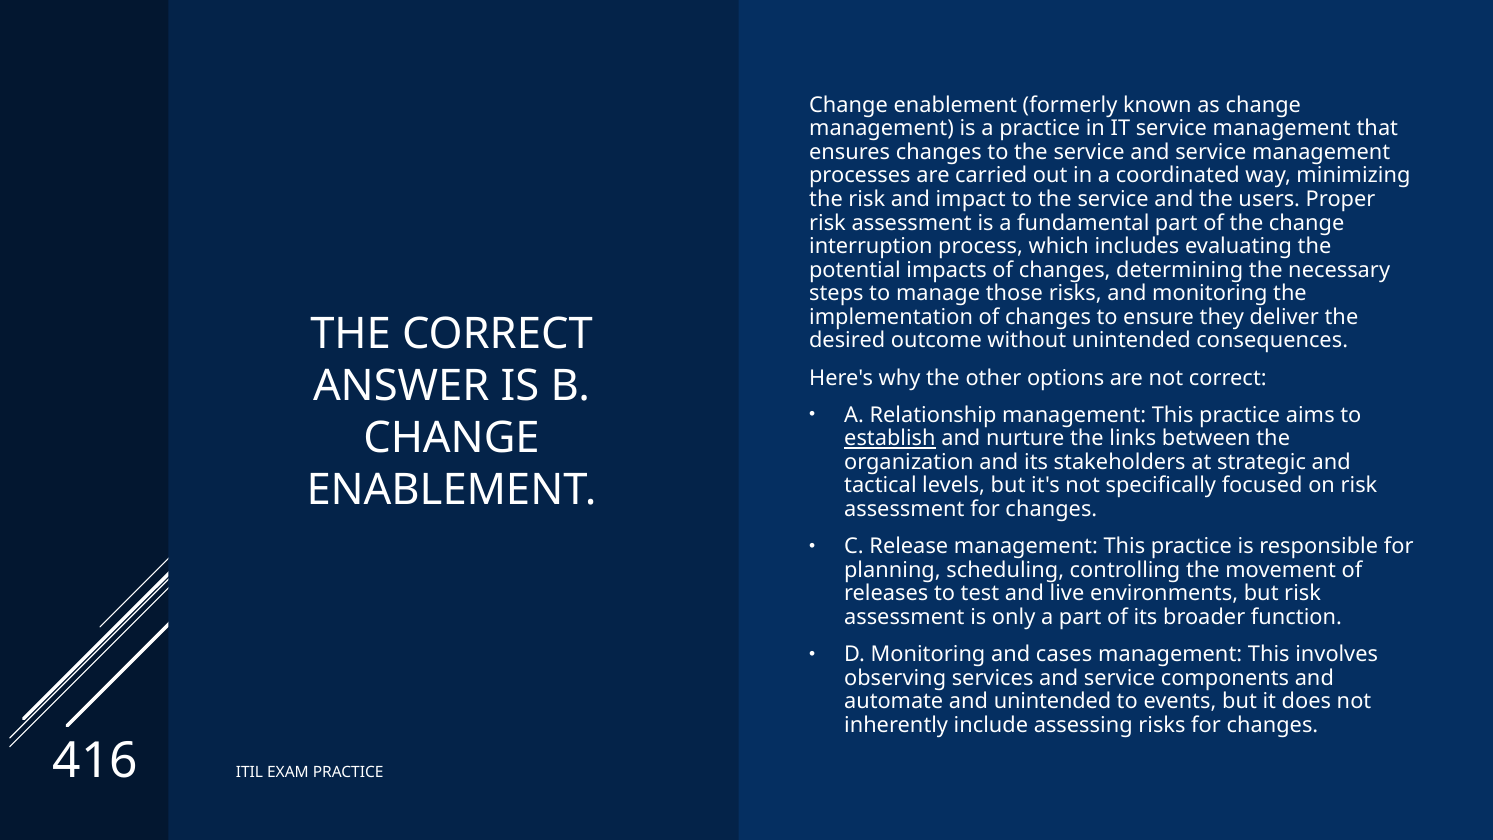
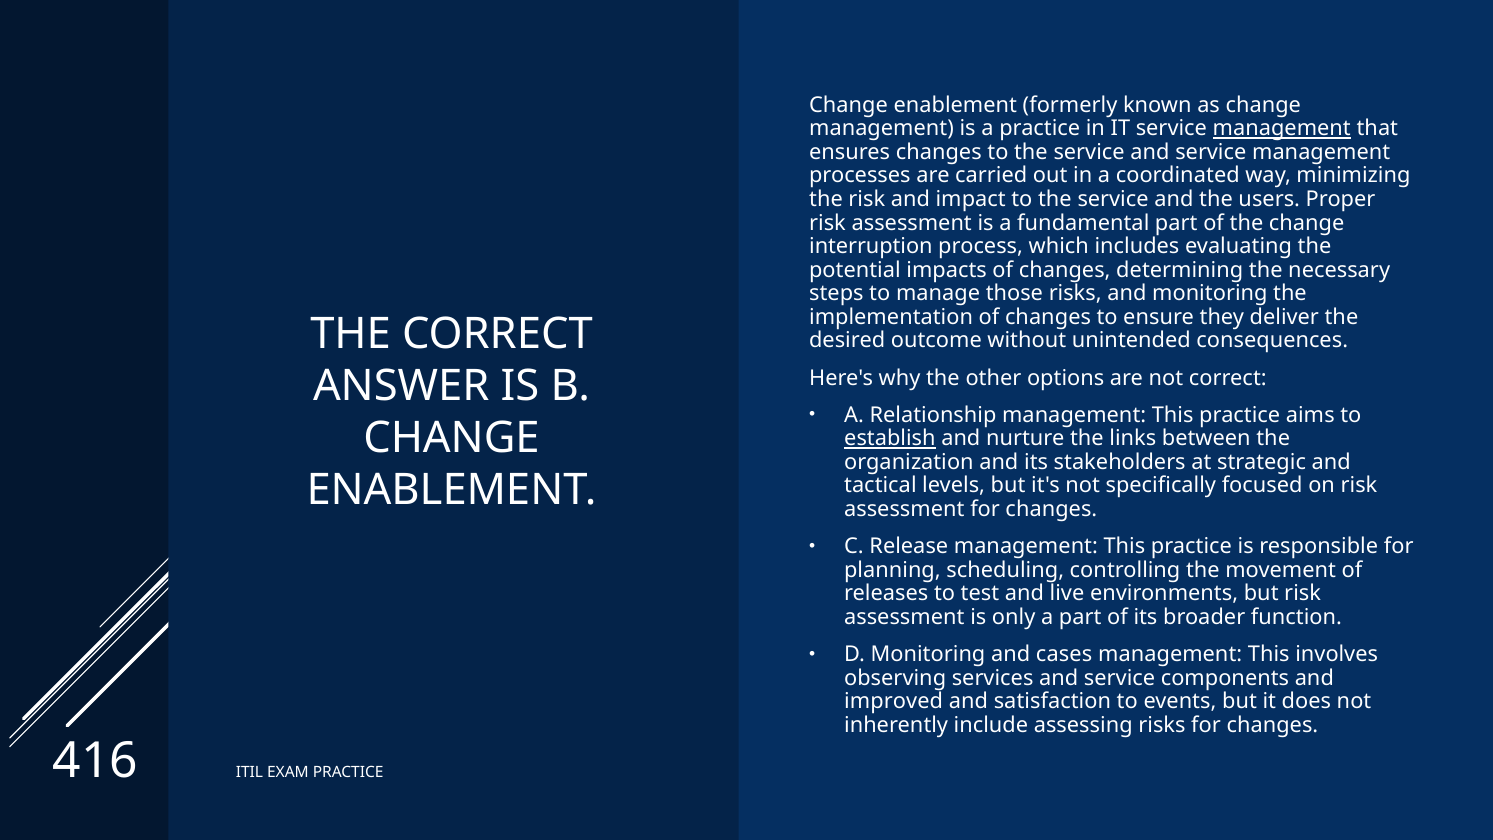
management underline: none -> present (1282, 129)
automate: automate -> improved (894, 701)
and unintended: unintended -> satisfaction (1052, 701)
